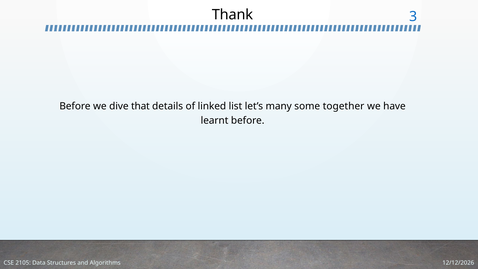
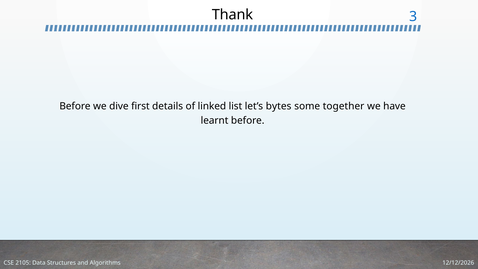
that: that -> first (140, 106)
many: many -> bytes (279, 106)
